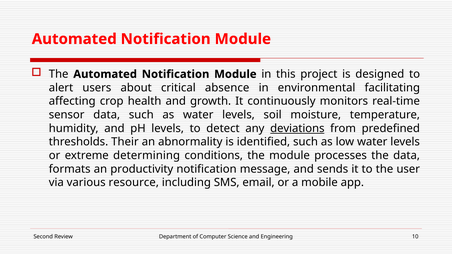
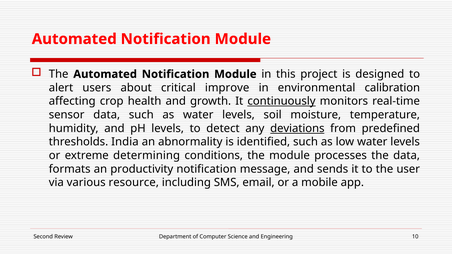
absence: absence -> improve (227, 88)
facilitating: facilitating -> calibration (392, 88)
continuously underline: none -> present (282, 101)
Their: Their -> India (125, 142)
